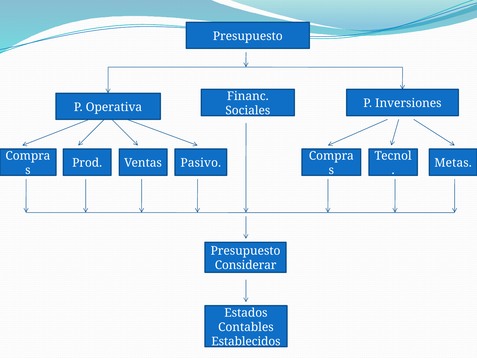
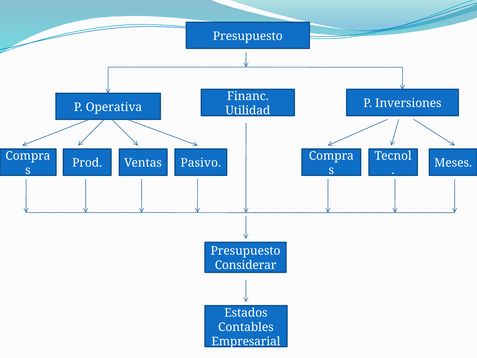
Sociales: Sociales -> Utilidad (248, 110)
Metas: Metas -> Meses (453, 163)
Establecidos: Establecidos -> Empresarial (246, 341)
